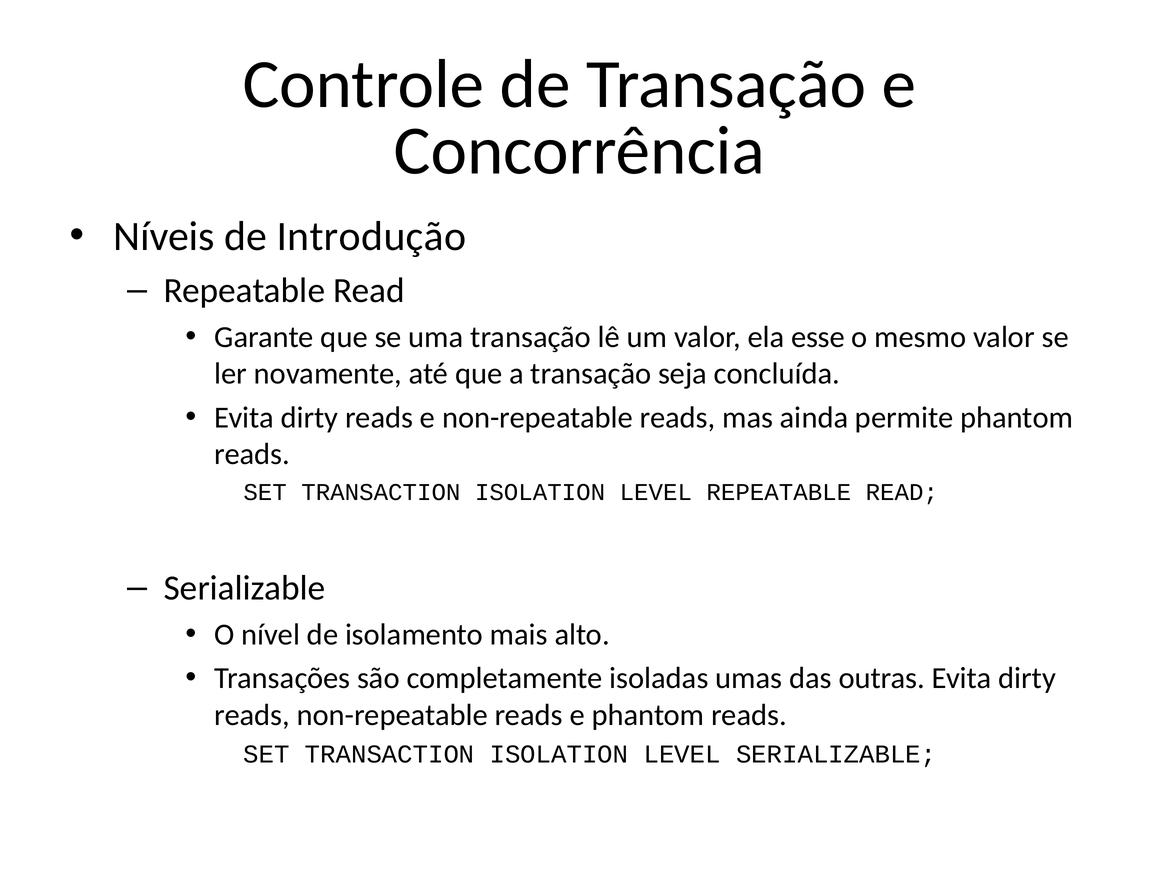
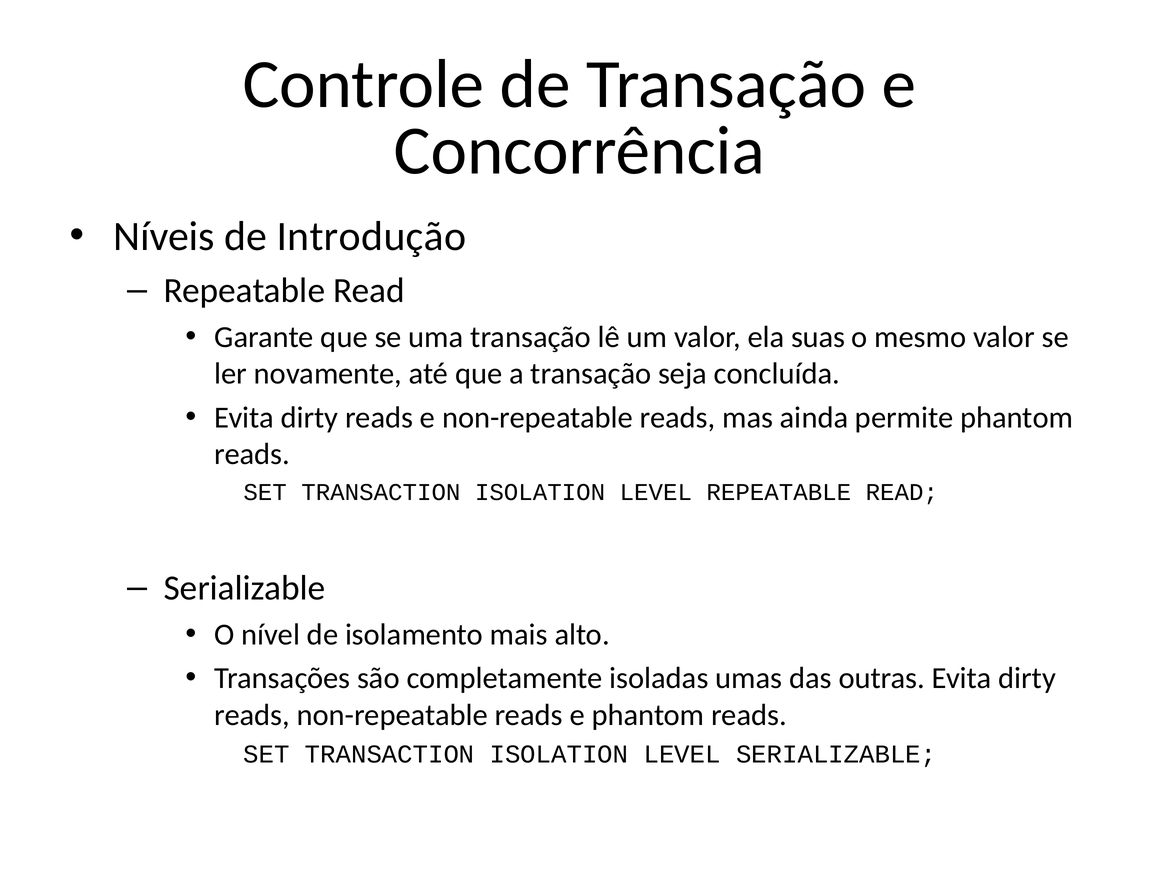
esse: esse -> suas (818, 337)
